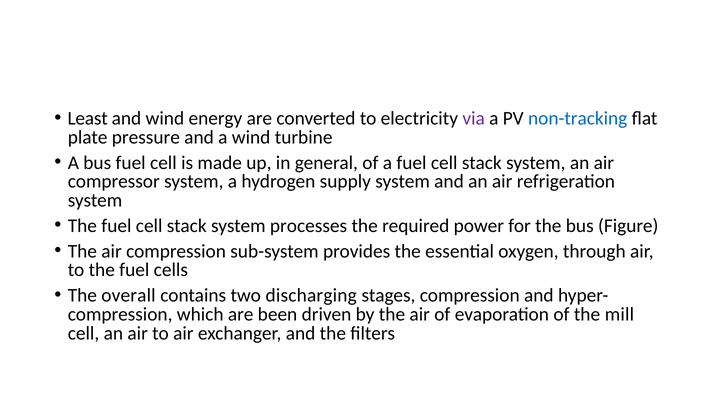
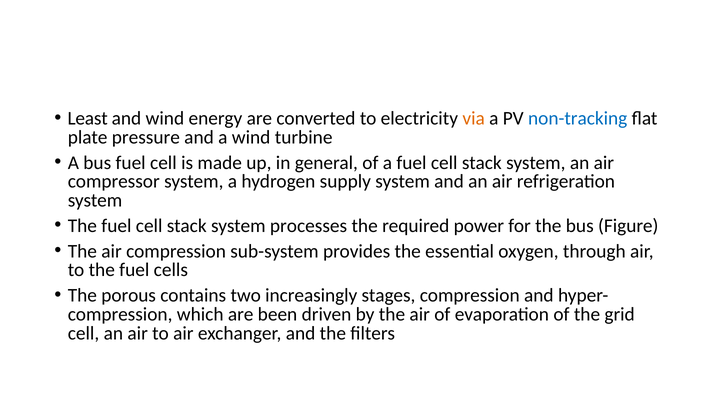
via colour: purple -> orange (474, 118)
overall: overall -> porous (129, 295)
discharging: discharging -> increasingly (311, 295)
mill: mill -> grid (620, 314)
